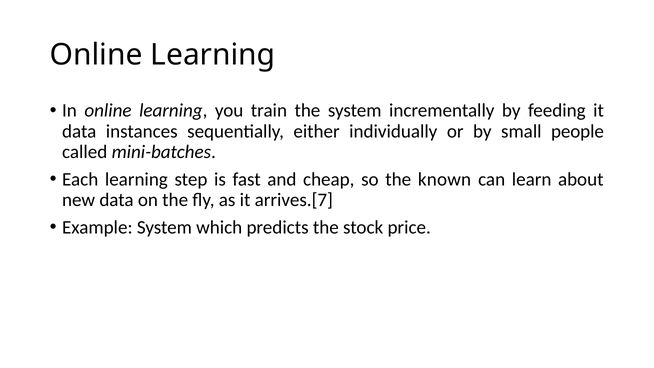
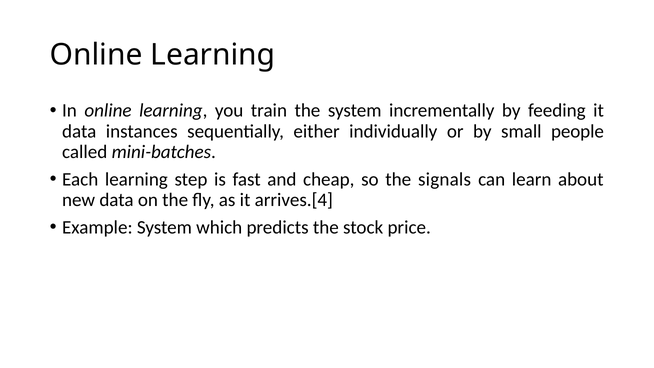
known: known -> signals (445, 179)
arrives.[7: arrives.[7 -> arrives.[4 (294, 200)
